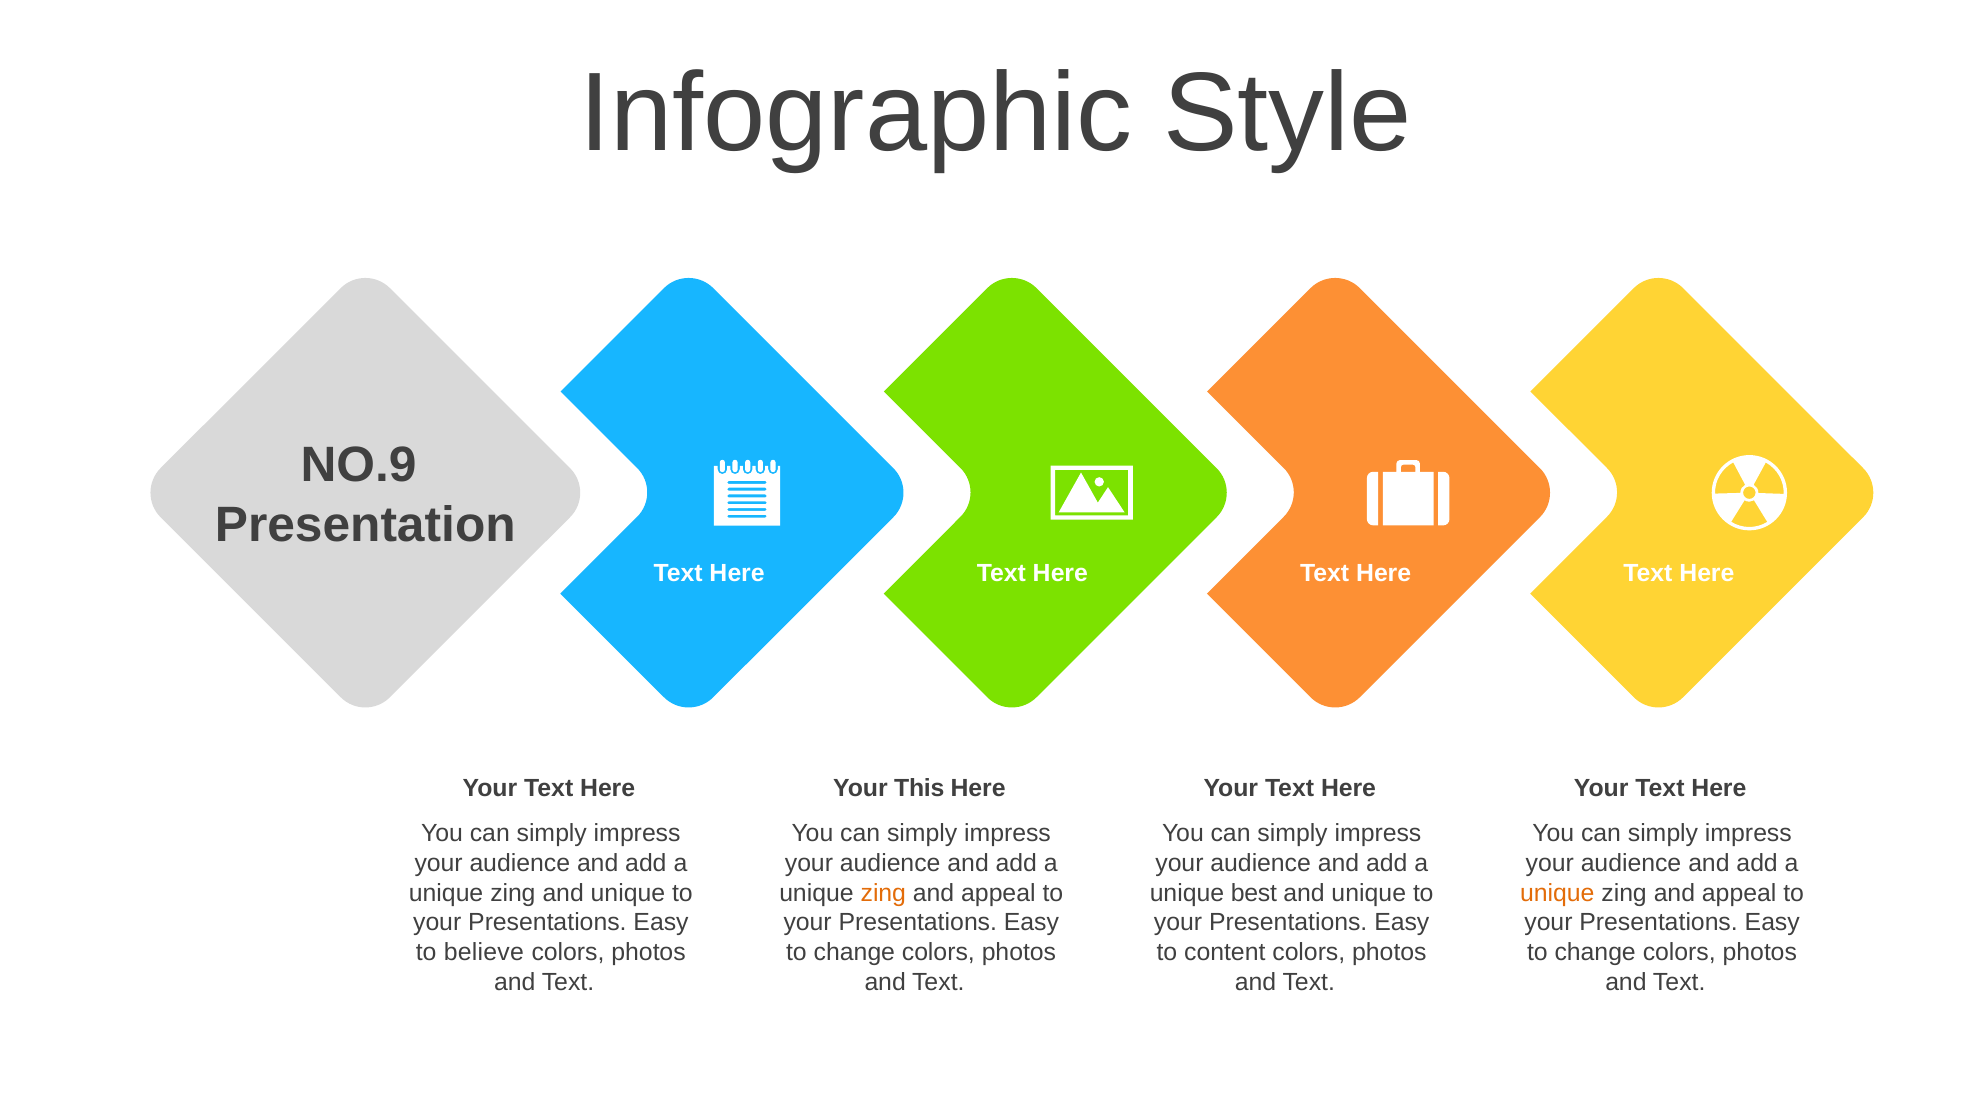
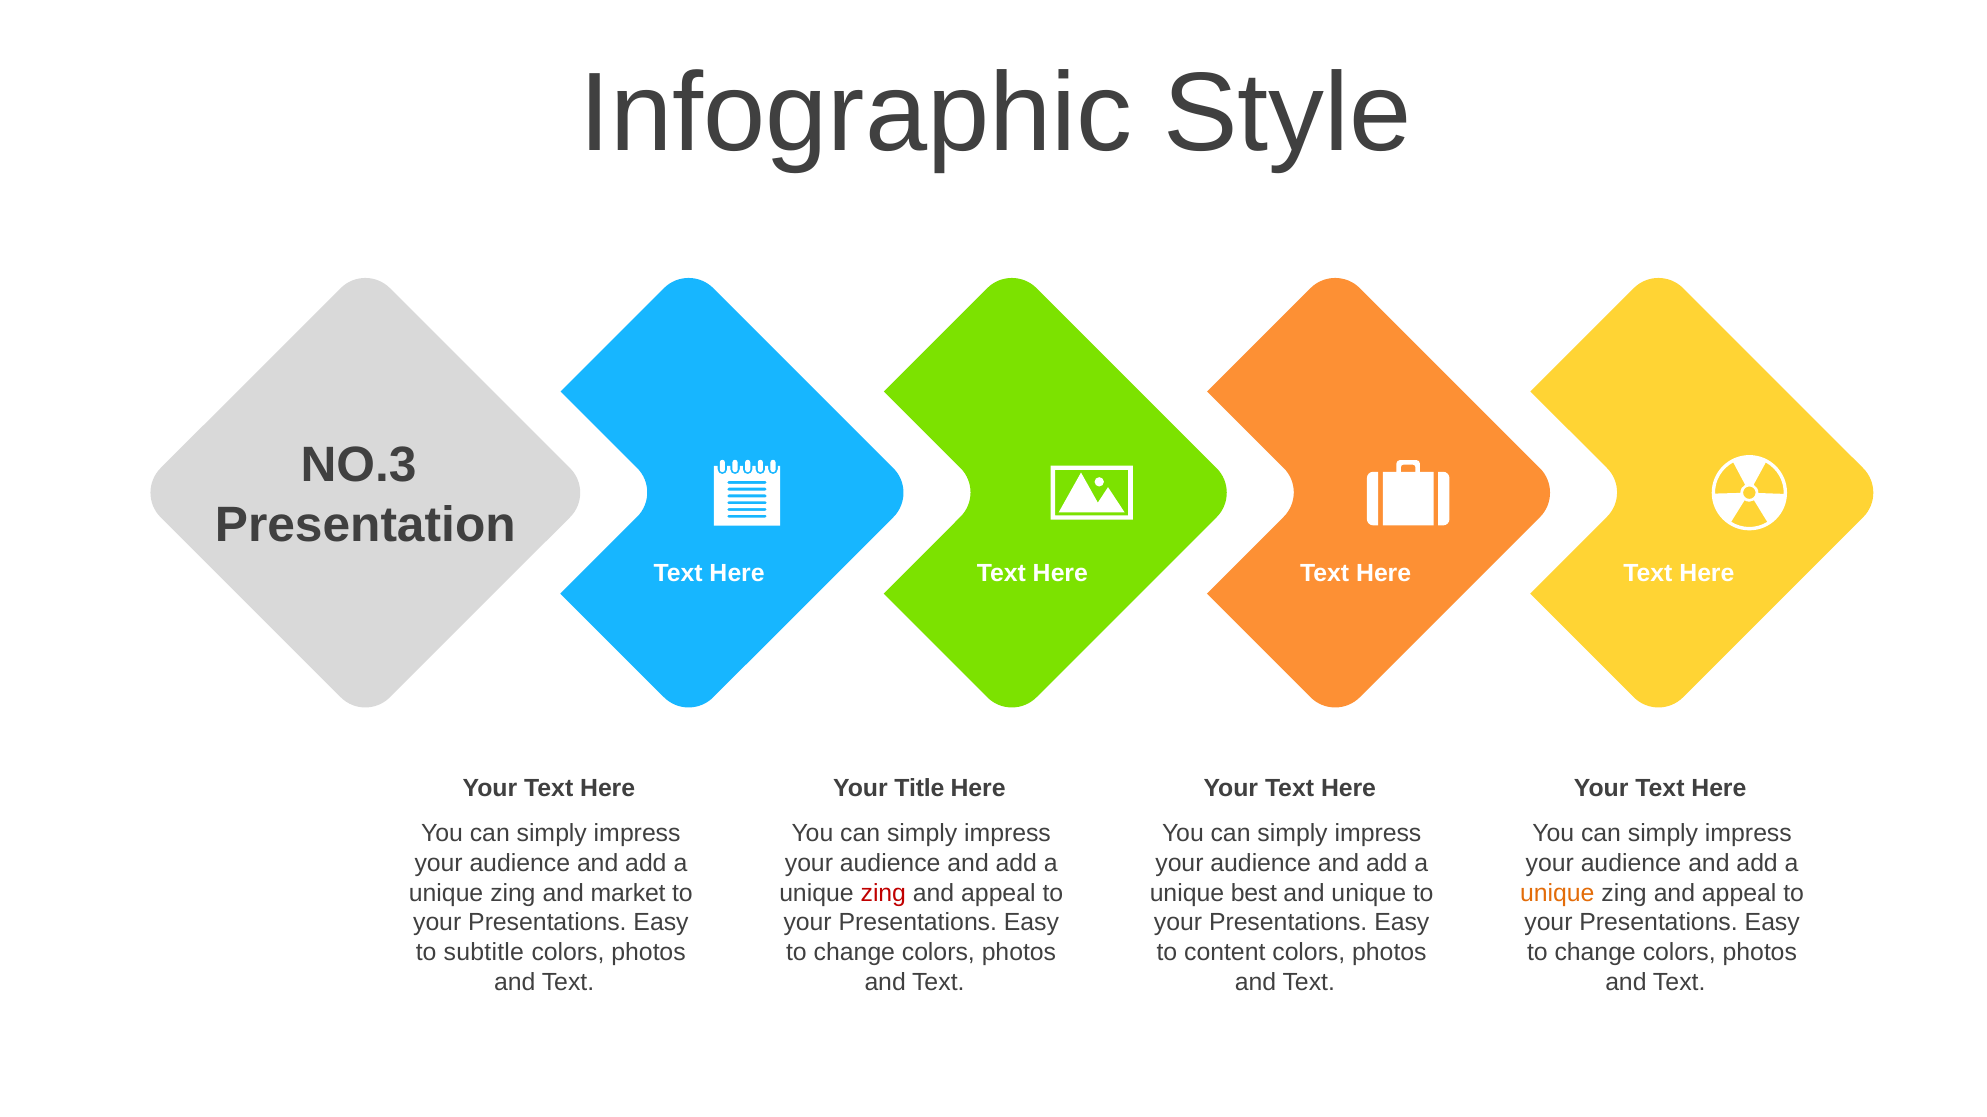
NO.9: NO.9 -> NO.3 (358, 466)
This: This -> Title (919, 789)
zing and unique: unique -> market (628, 893)
zing colour: orange -> red (883, 893)
believe: believe -> subtitle (484, 953)
